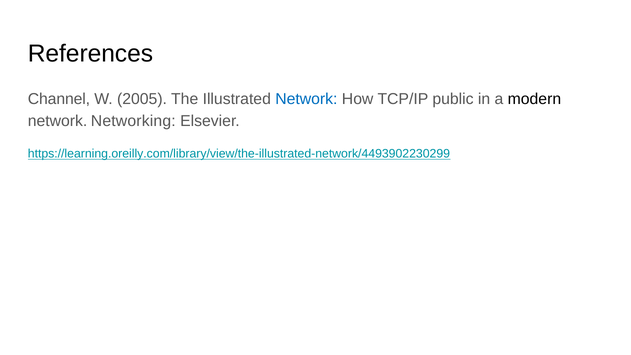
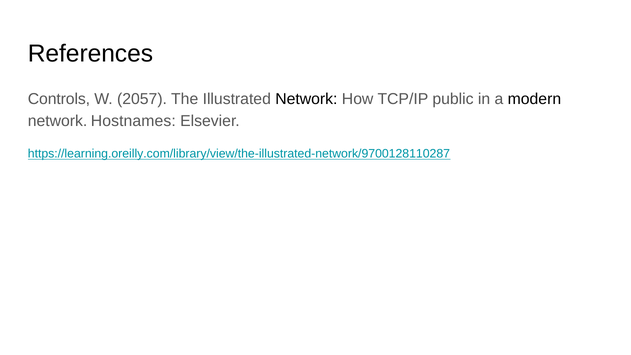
Channel: Channel -> Controls (59, 99)
2005: 2005 -> 2057 (142, 99)
Network colour: blue -> black (306, 99)
Networking: Networking -> Hostnames (133, 121)
https://learning.oreilly.com/library/view/the-illustrated-network/4493902230299: https://learning.oreilly.com/library/view/the-illustrated-network/4493902230299 -> https://learning.oreilly.com/library/view/the-illustrated-network/9700128110287 (239, 154)
